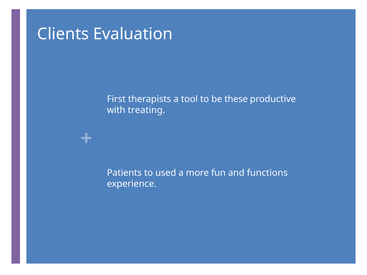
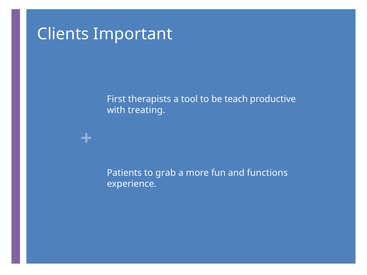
Evaluation: Evaluation -> Important (133, 34)
these: these -> teach (236, 99)
used: used -> grab (166, 173)
